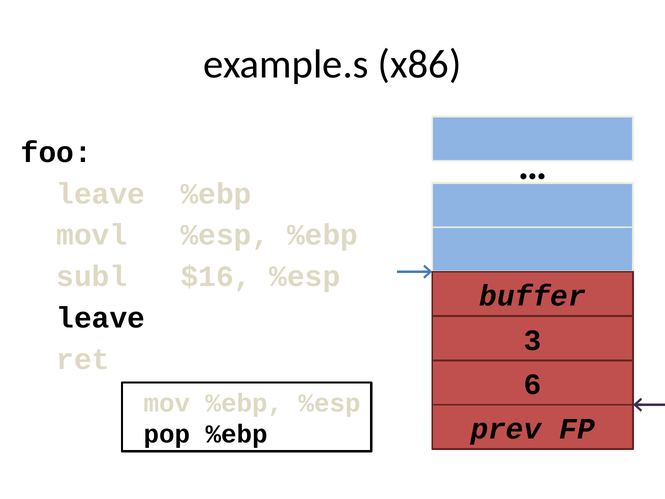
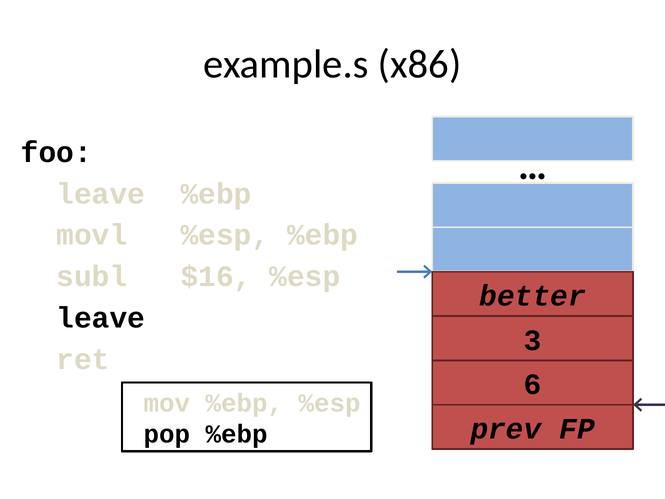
buffer: buffer -> better (533, 296)
